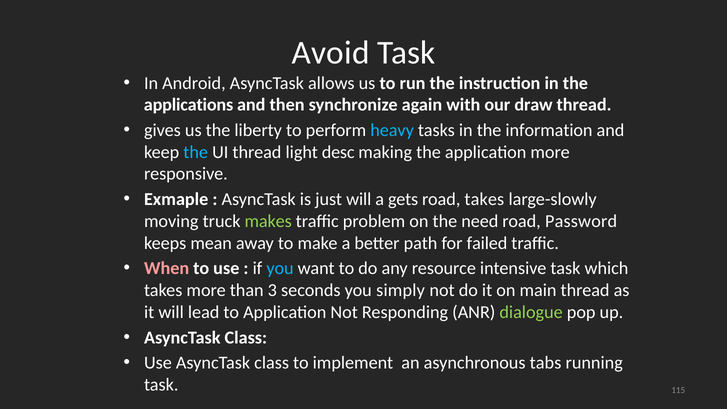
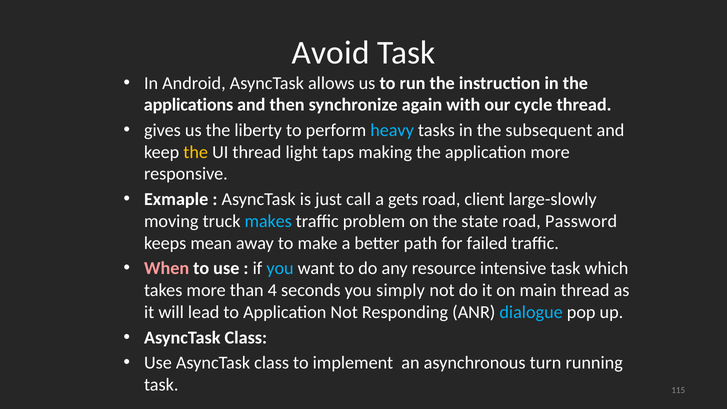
draw: draw -> cycle (533, 105)
information: information -> subsequent (549, 130)
the colour: light blue -> yellow (196, 152)
desc: desc -> taps (338, 152)
just will: will -> call (359, 199)
road takes: takes -> client (484, 199)
makes colour: light green -> light blue (268, 221)
need: need -> state (480, 221)
3: 3 -> 4 (272, 290)
dialogue colour: light green -> light blue (531, 312)
tabs: tabs -> turn (546, 363)
